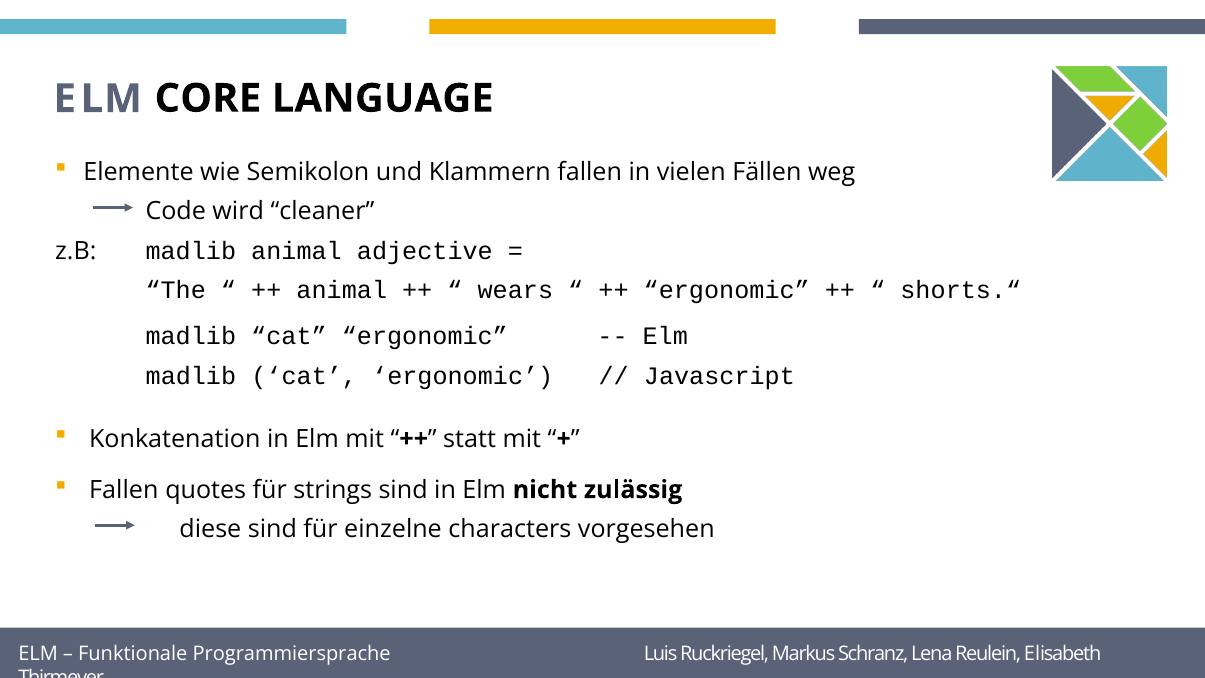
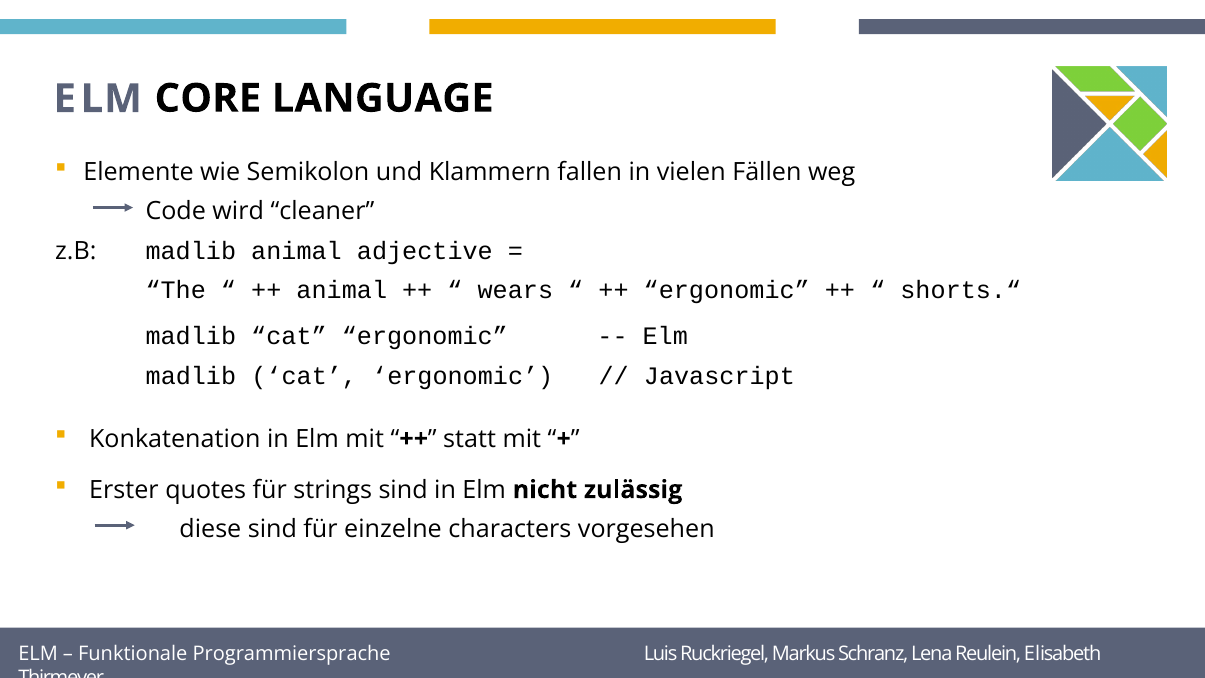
Fallen: Fallen -> Erster (124, 490)
